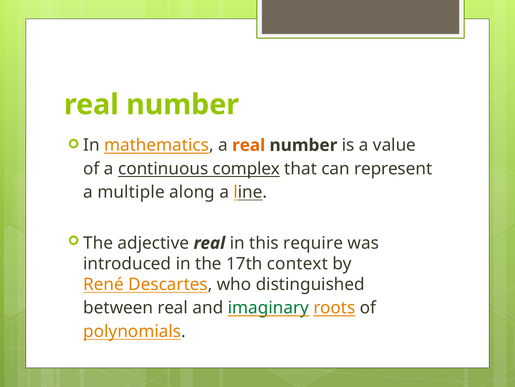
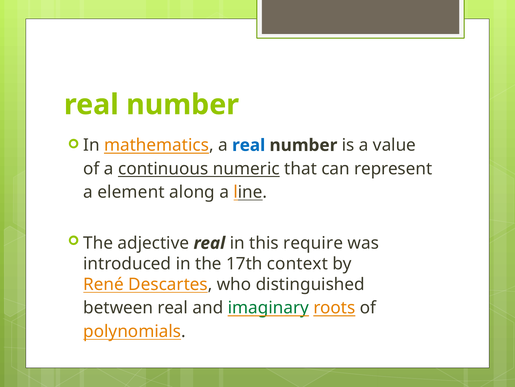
real colour: orange -> blue (249, 145)
complex: complex -> numeric (246, 168)
multiple: multiple -> element (131, 192)
